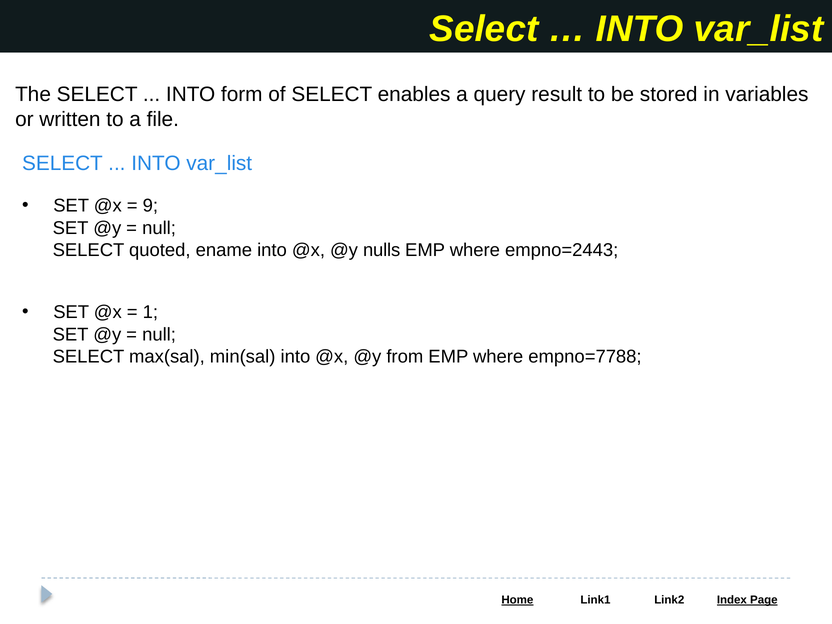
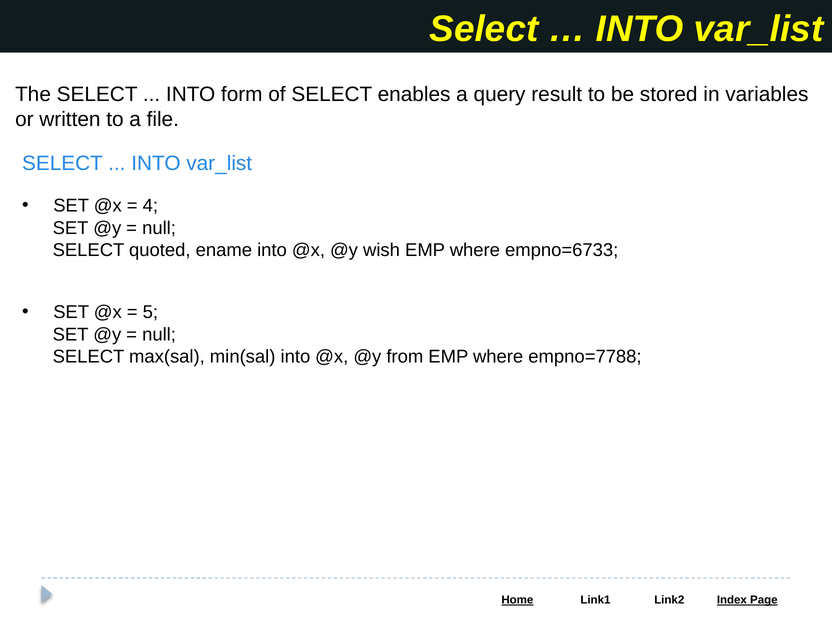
9: 9 -> 4 (150, 206)
nulls: nulls -> wish (382, 250)
empno=2443: empno=2443 -> empno=6733 (562, 250)
1: 1 -> 5 (150, 312)
